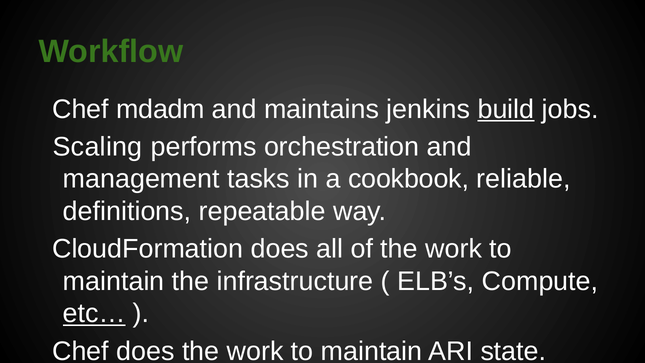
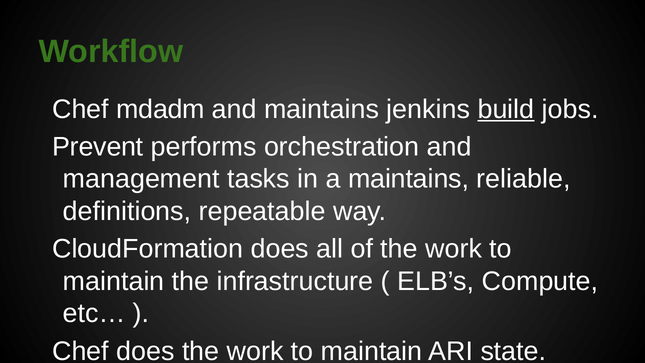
Scaling: Scaling -> Prevent (98, 147)
a cookbook: cookbook -> maintains (409, 179)
etc… underline: present -> none (94, 313)
